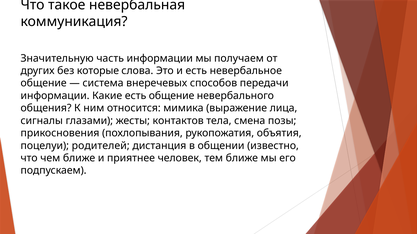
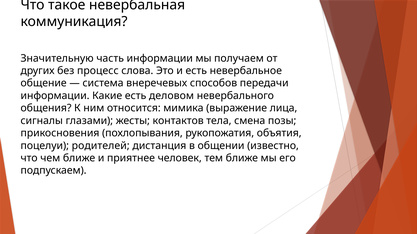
которые: которые -> процесс (98, 71)
есть общение: общение -> деловом (171, 96)
